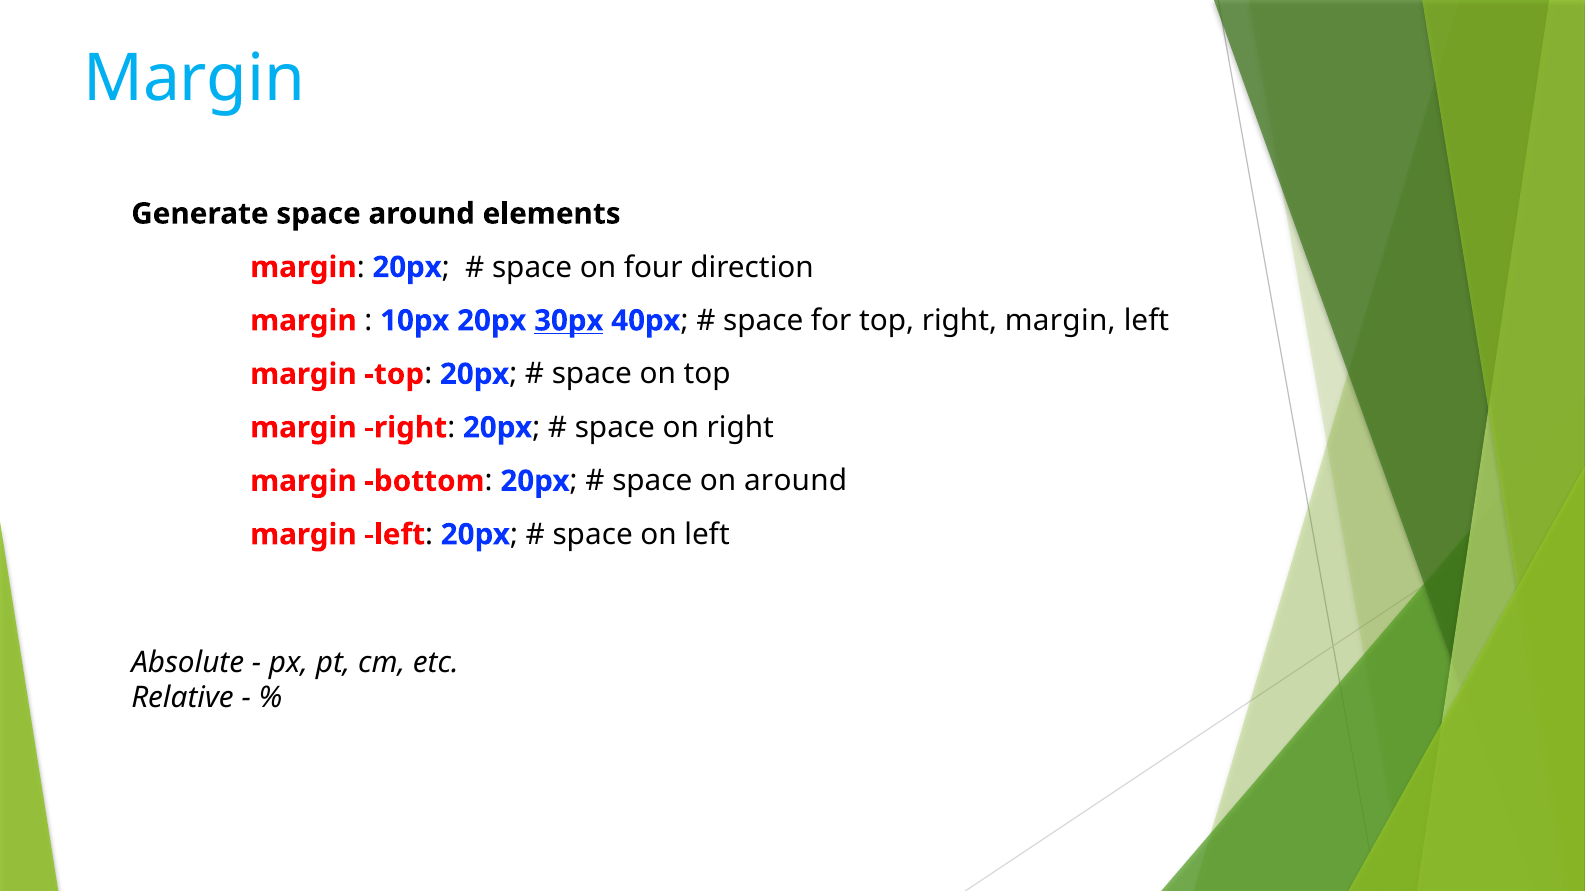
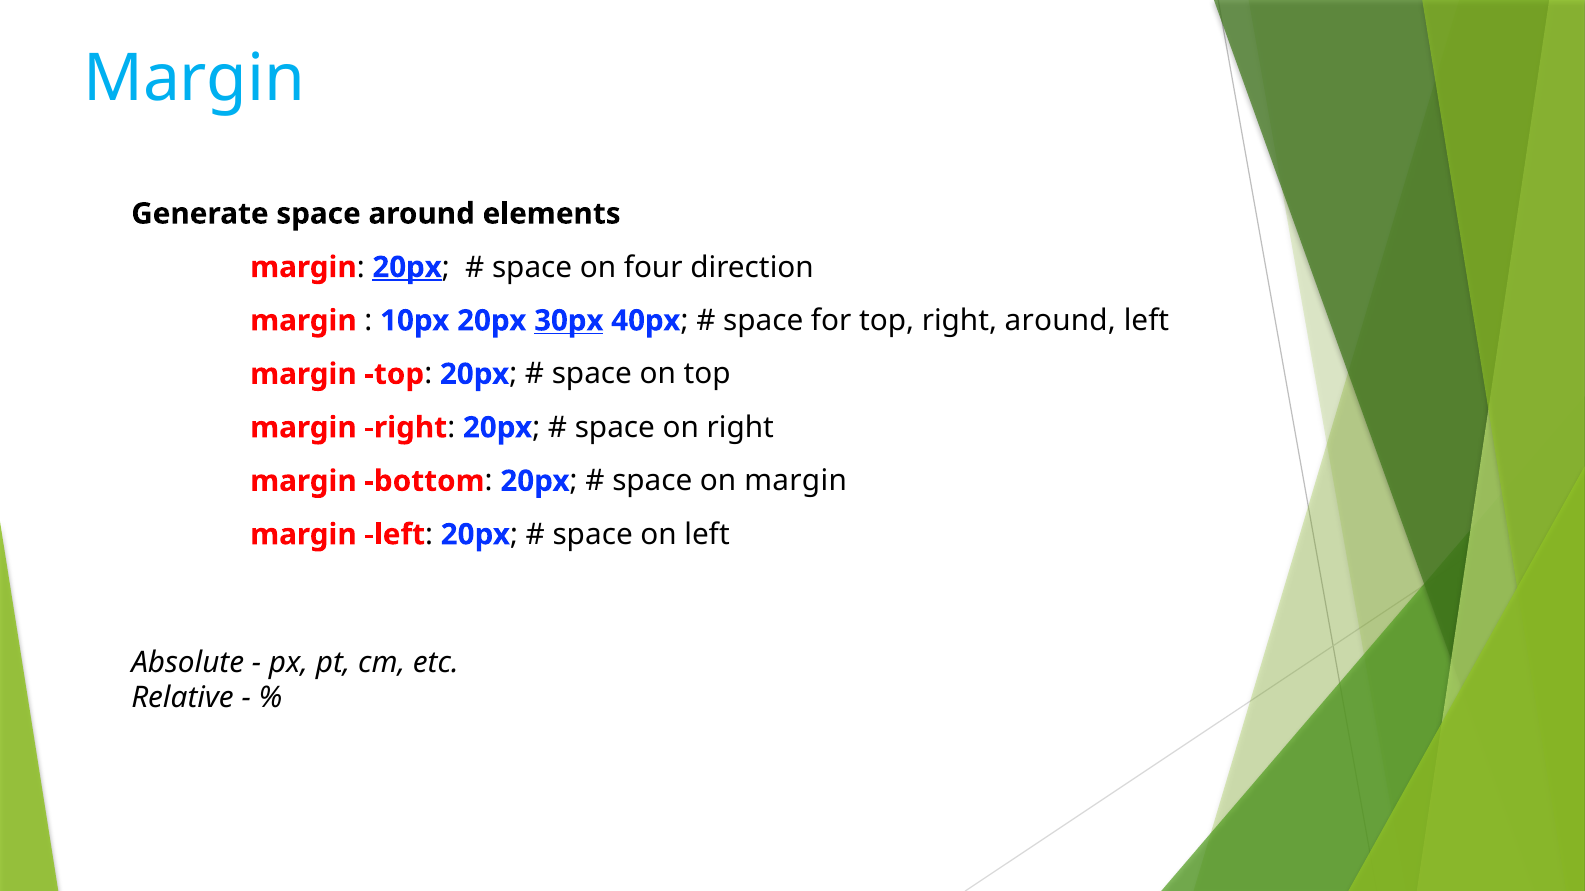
20px underline: none -> present (407, 267)
top right margin: margin -> around (1060, 321)
on around: around -> margin (796, 481)
